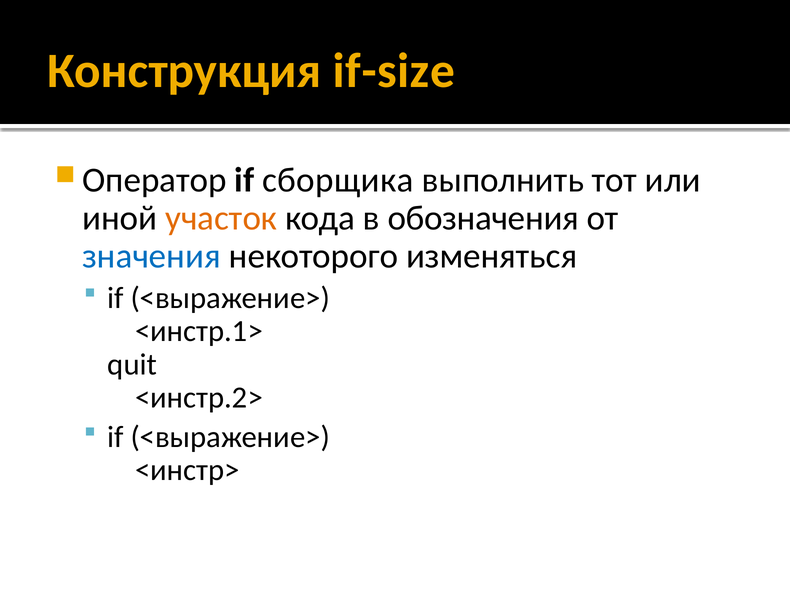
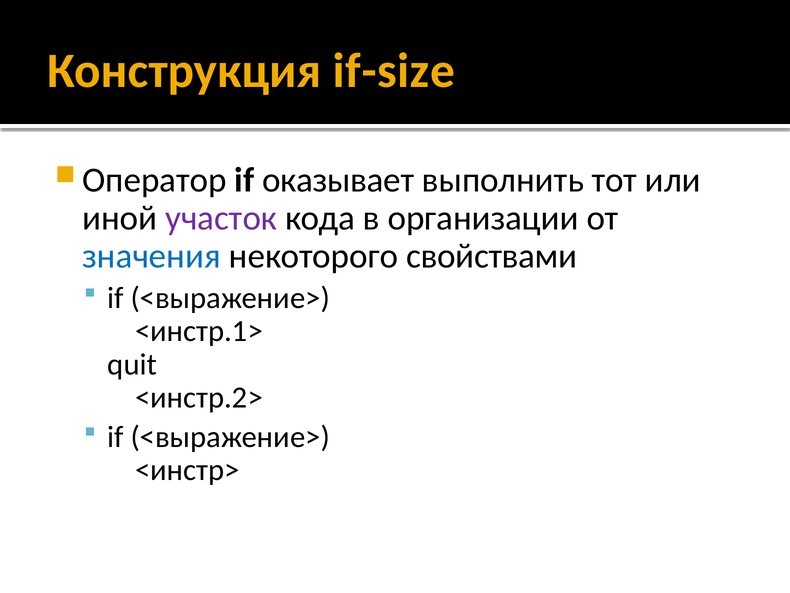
сборщика: сборщика -> оказывает (338, 180)
участок colour: orange -> purple (221, 218)
обозначения: обозначения -> организации (483, 218)
изменяться: изменяться -> свойствами (492, 256)
